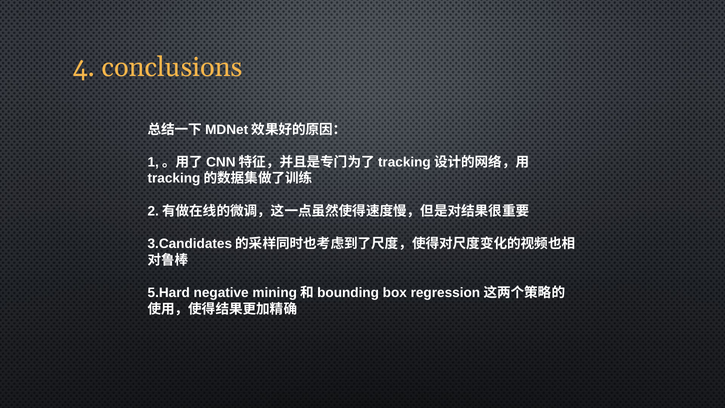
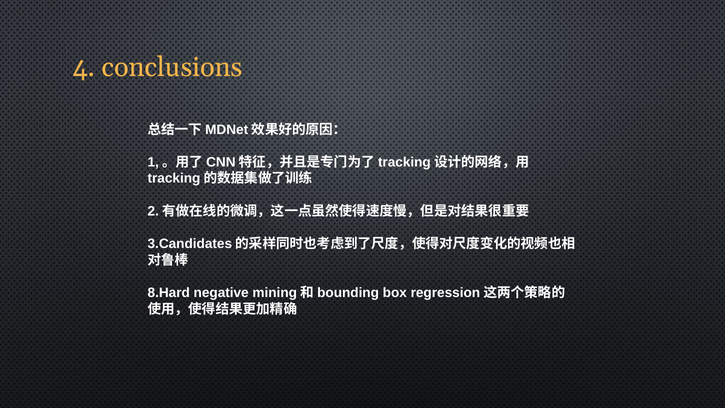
5.Hard: 5.Hard -> 8.Hard (169, 293)
